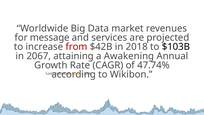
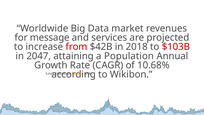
$103B colour: black -> red (176, 47)
2067: 2067 -> 2047 (39, 56)
Awakening: Awakening -> Population (129, 56)
47.74%: 47.74% -> 10.68% (153, 65)
